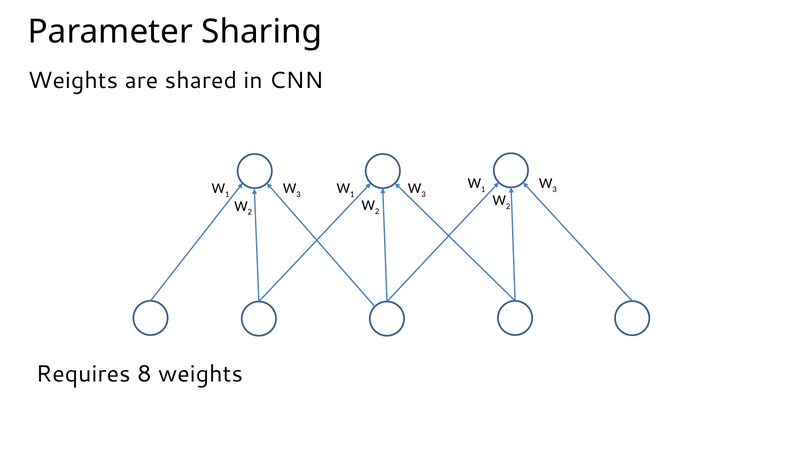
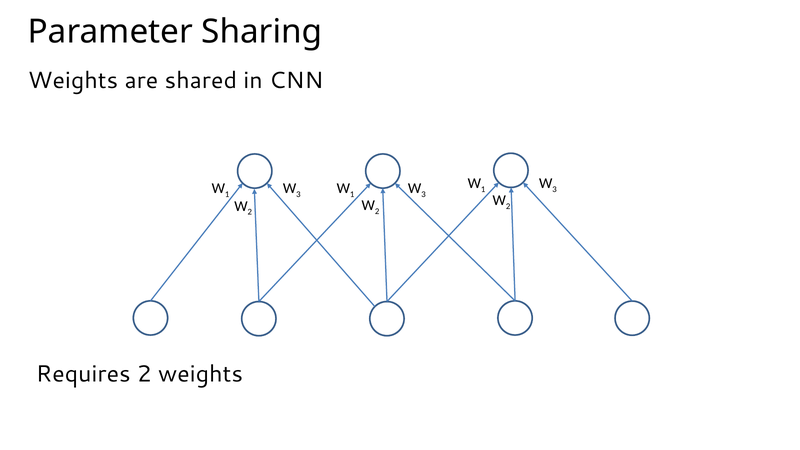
Requires 8: 8 -> 2 (144, 374)
